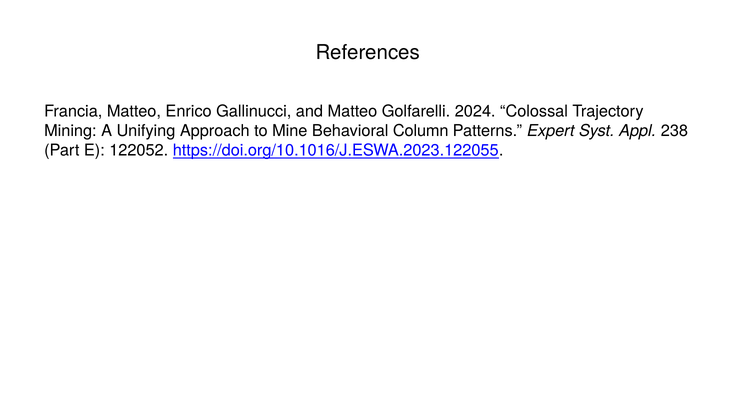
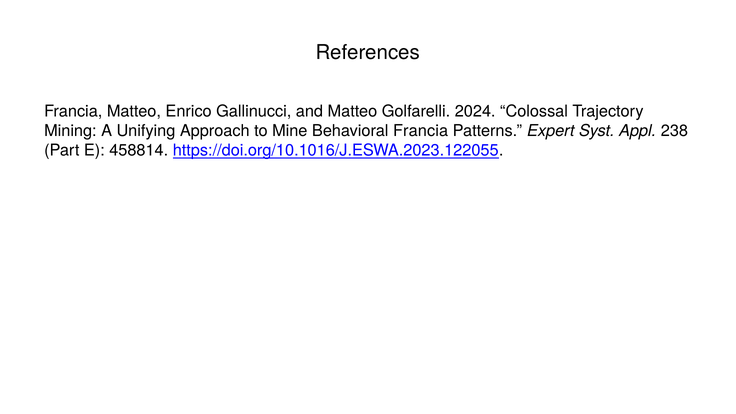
Behavioral Column: Column -> Francia (421, 131)
122052: 122052 -> 458814 (139, 150)
